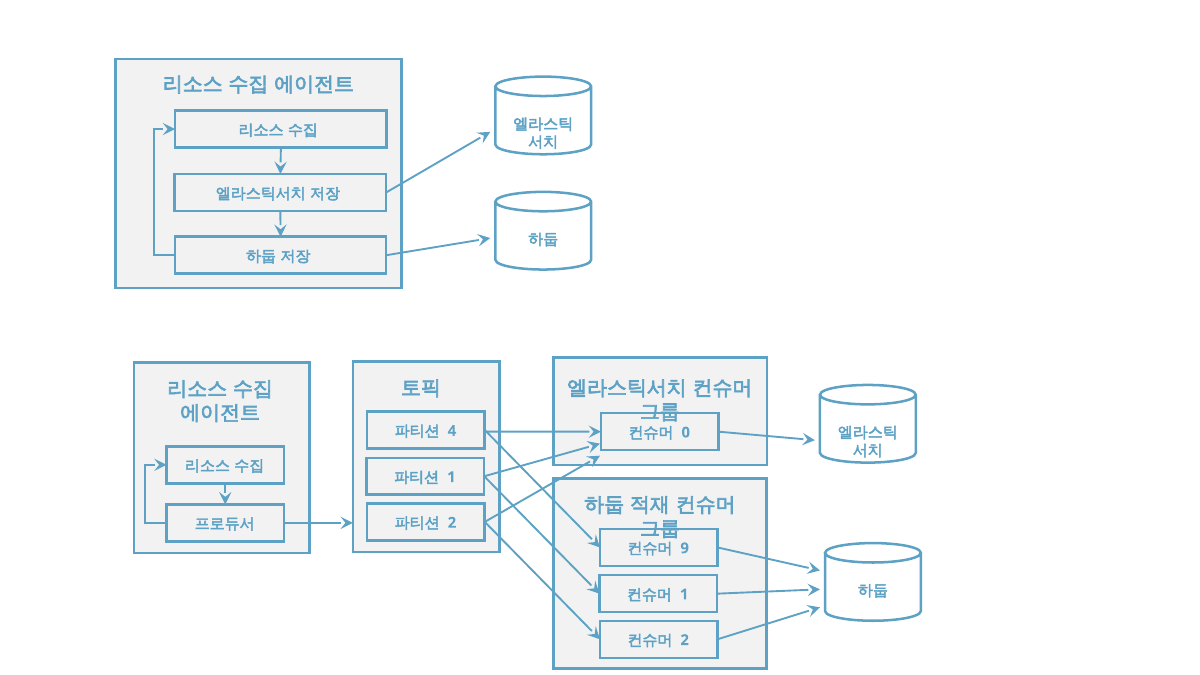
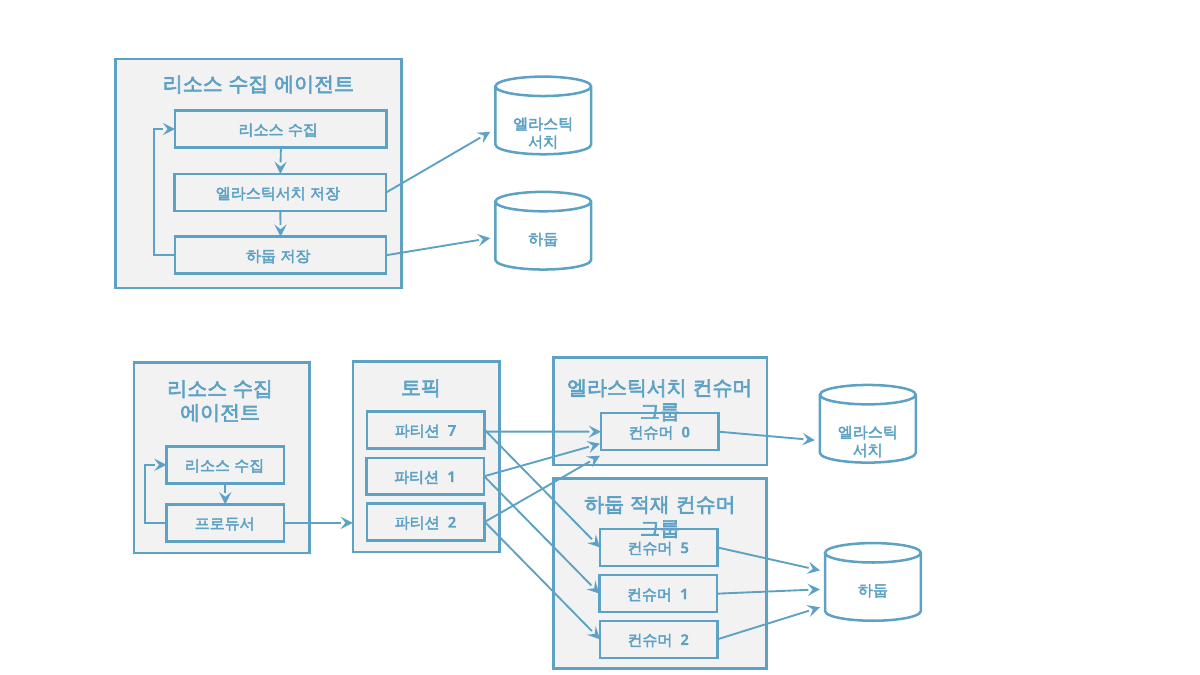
4: 4 -> 7 (452, 431)
9: 9 -> 5 (685, 548)
